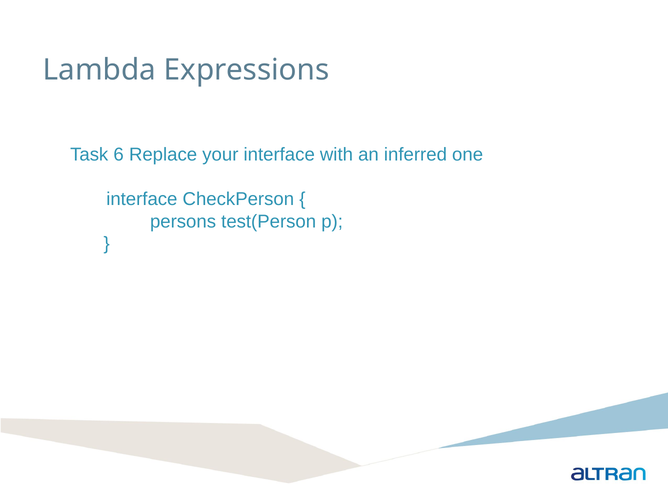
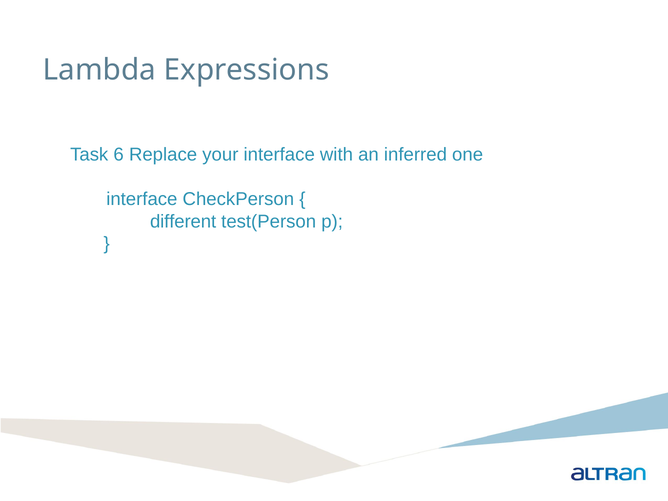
persons: persons -> different (183, 221)
